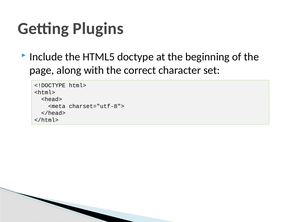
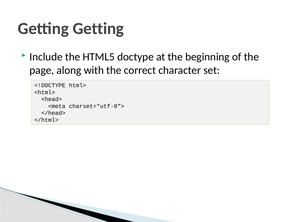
Getting Plugins: Plugins -> Getting (98, 29)
